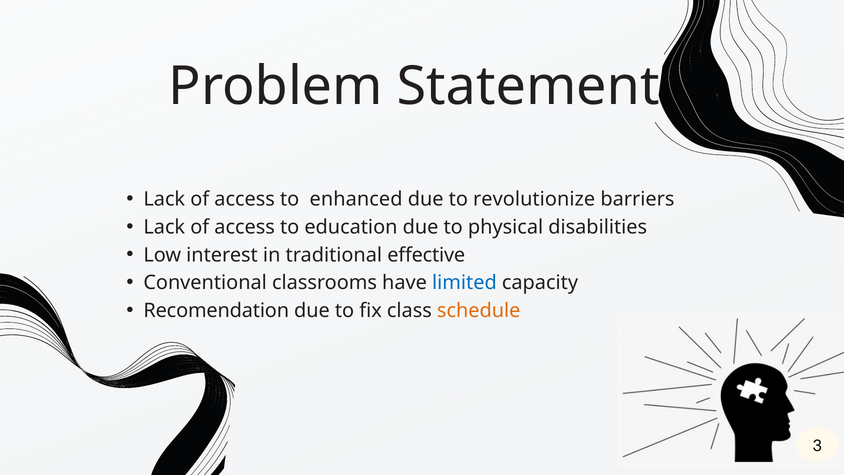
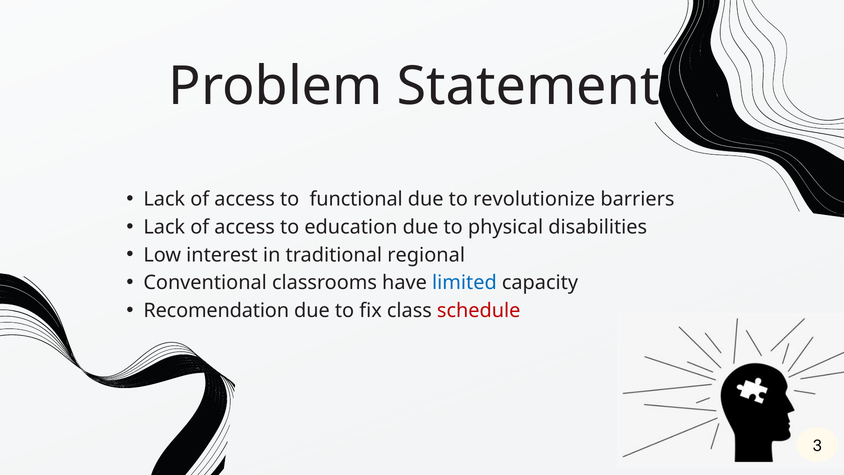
enhanced: enhanced -> functional (356, 199)
effective: effective -> regional (426, 255)
schedule colour: orange -> red (479, 311)
